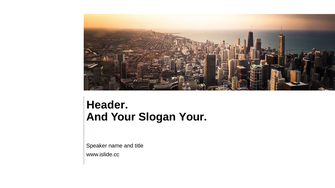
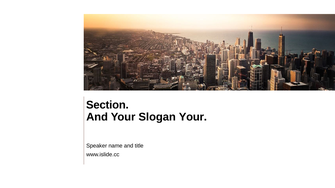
Header: Header -> Section (107, 105)
